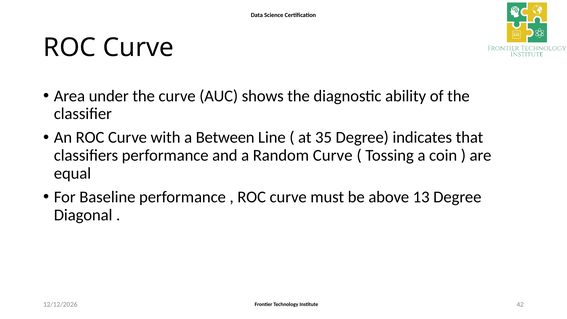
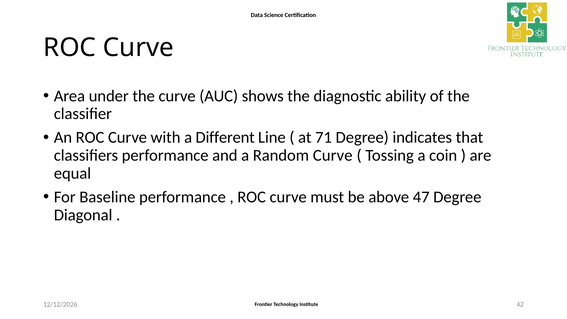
Between: Between -> Different (225, 138)
35: 35 -> 71 (324, 138)
13: 13 -> 47 (421, 197)
